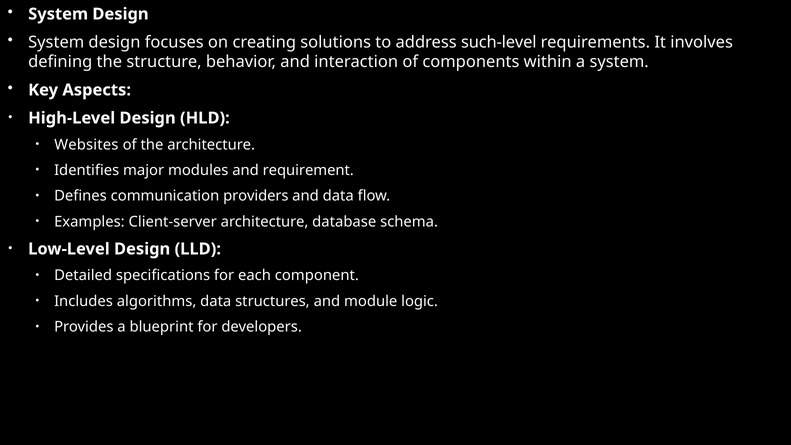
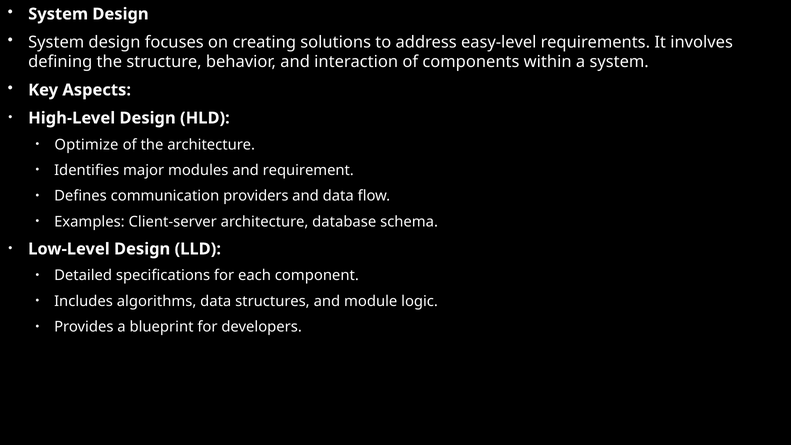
such-level: such-level -> easy-level (499, 42)
Websites: Websites -> Optimize (86, 145)
